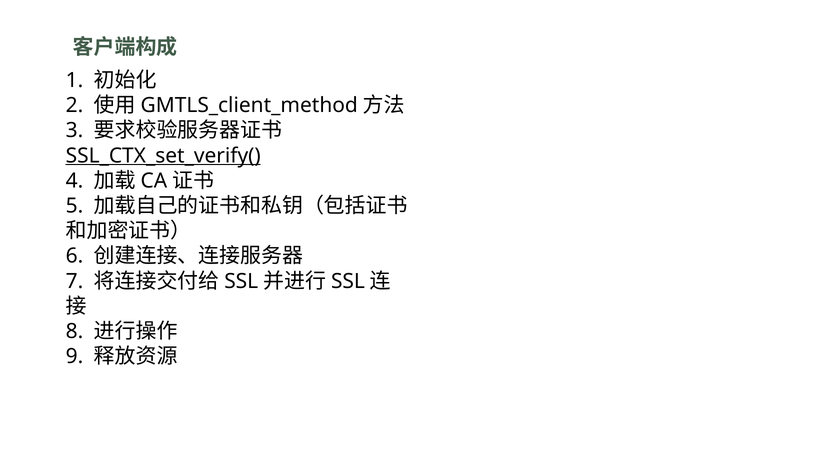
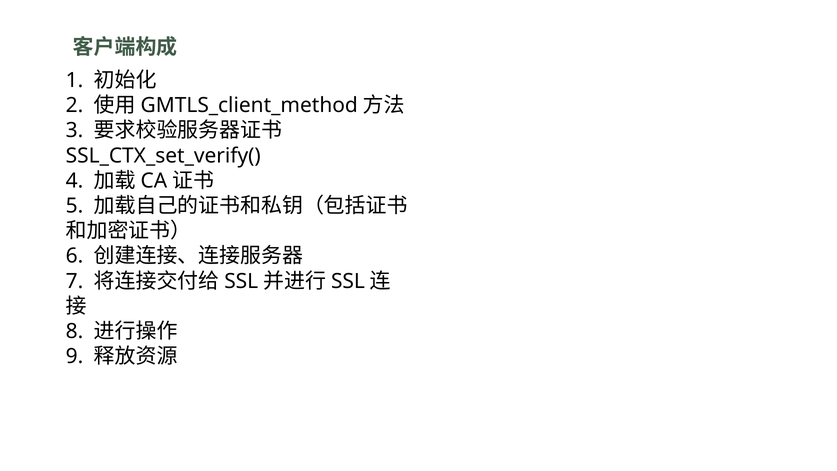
SSL_CTX_set_verify( underline: present -> none (163, 156)
